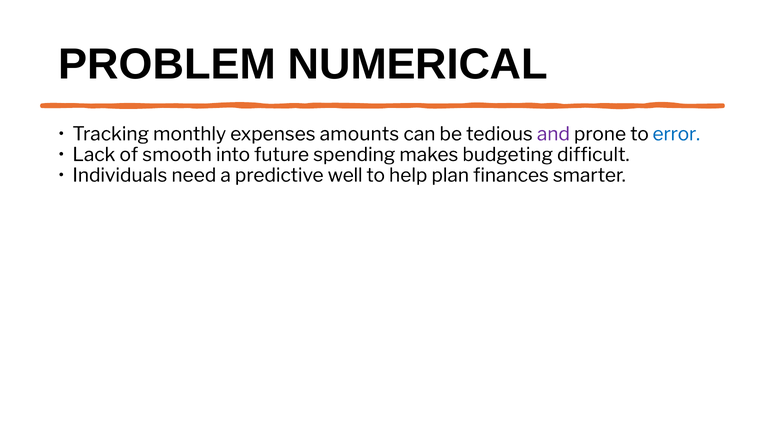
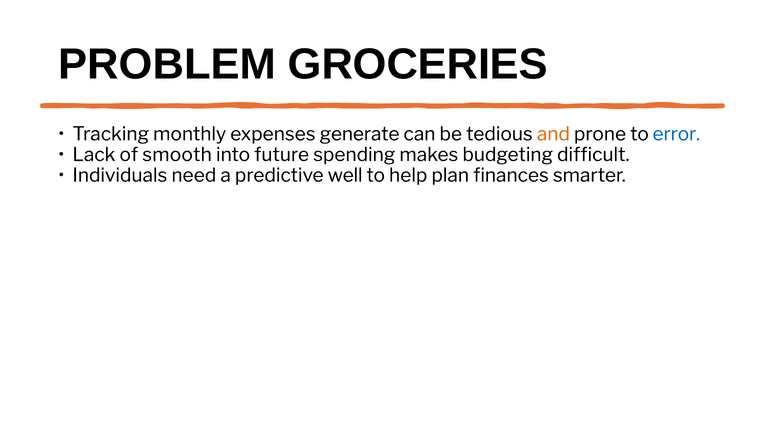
NUMERICAL: NUMERICAL -> GROCERIES (418, 64)
amounts: amounts -> generate (360, 134)
and colour: purple -> orange (553, 134)
